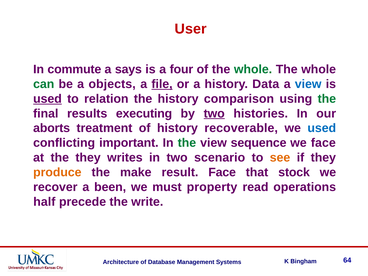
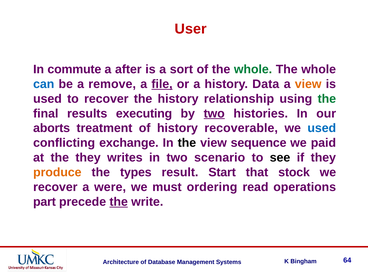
says: says -> after (128, 69)
four: four -> sort (181, 69)
can colour: green -> blue (44, 84)
objects: objects -> remove (112, 84)
view colour: blue -> orange (308, 84)
used underline: present -> none (47, 99)
to relation: relation -> recover (106, 99)
comparison: comparison -> relationship (239, 99)
important: important -> exchange (129, 143)
the colour: green -> black (187, 143)
we face: face -> paid (323, 143)
see colour: orange -> black (280, 158)
make: make -> types (136, 172)
result Face: Face -> Start (222, 172)
been: been -> were (110, 187)
property: property -> ordering (212, 187)
half: half -> part (44, 202)
the underline: none -> present (119, 202)
